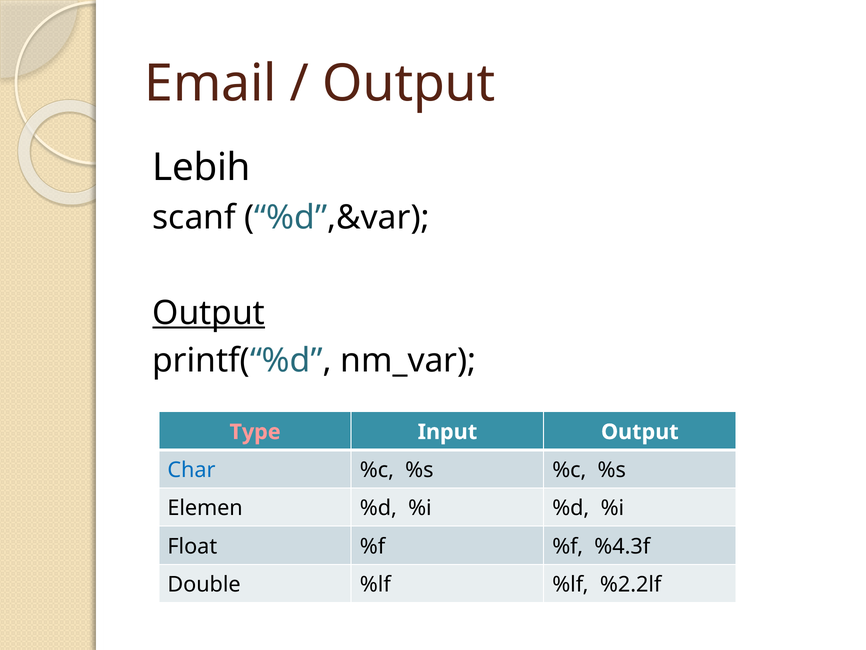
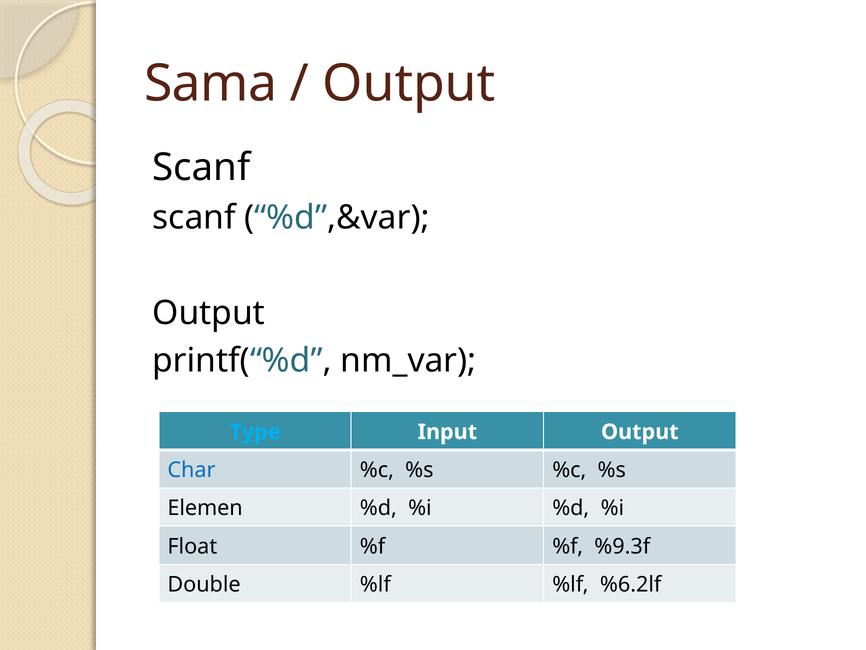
Email: Email -> Sama (211, 84)
Lebih: Lebih -> Scanf (201, 167)
Output underline: present -> none (209, 313)
Type colour: pink -> light blue (255, 432)
%4.3f: %4.3f -> %9.3f (622, 546)
%2.2lf: %2.2lf -> %6.2lf (631, 584)
